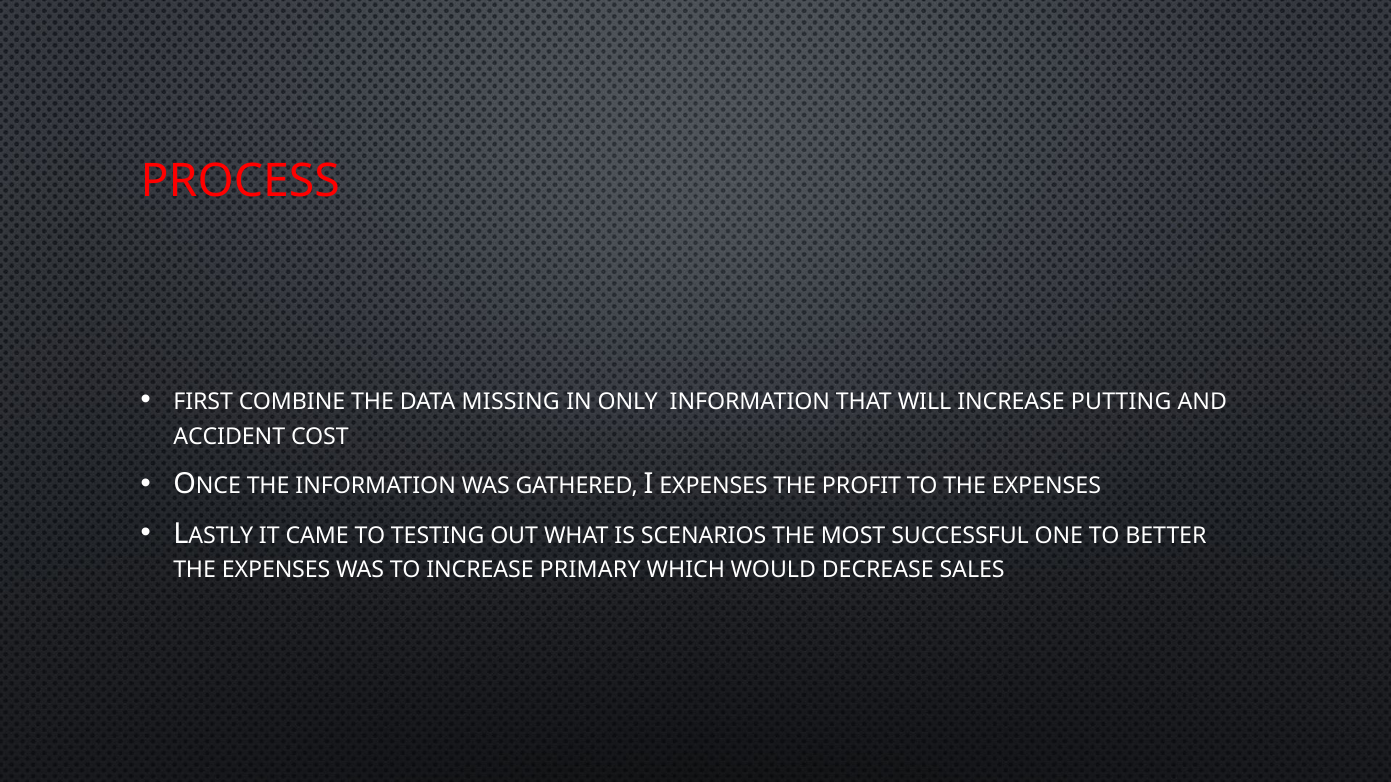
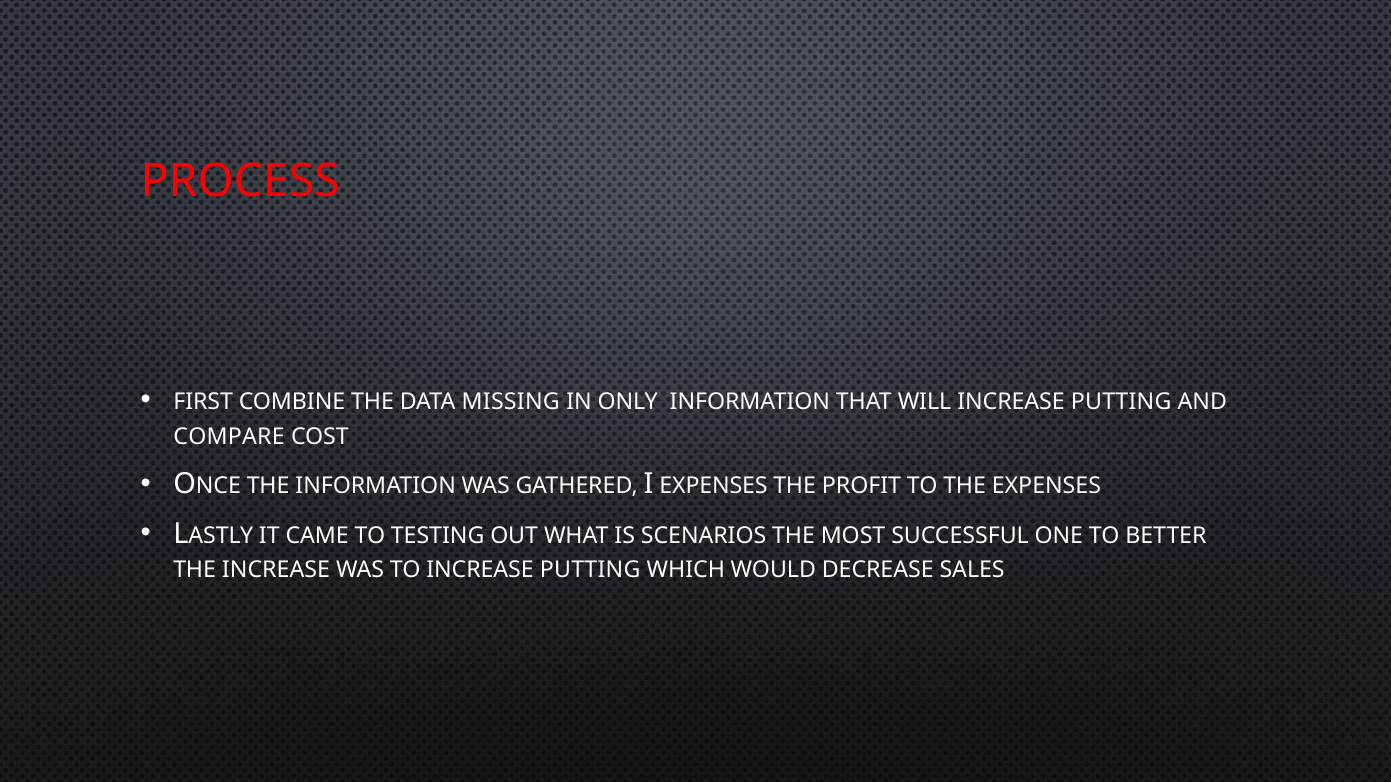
ACCIDENT: ACCIDENT -> COMPARE (229, 437)
EXPENSES: EXPENSES -> INCREASE (276, 570)
TO INCREASE PRIMARY: PRIMARY -> PUTTING (590, 570)
